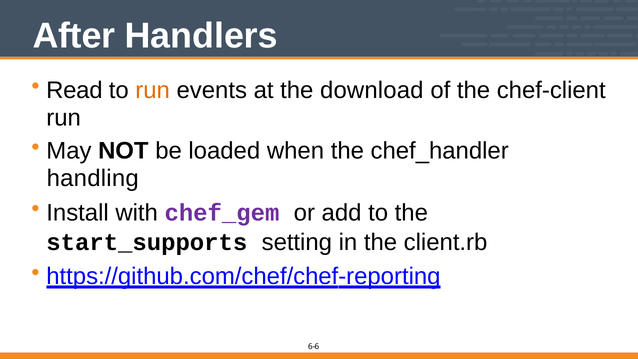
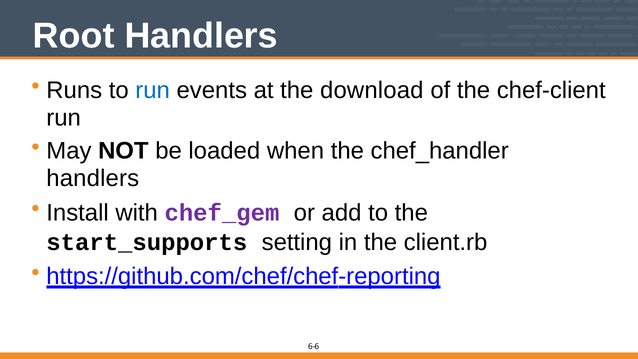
After: After -> Root (74, 36)
Read: Read -> Runs (74, 90)
run colour: orange -> blue (153, 90)
handling: handling -> handlers (93, 178)
